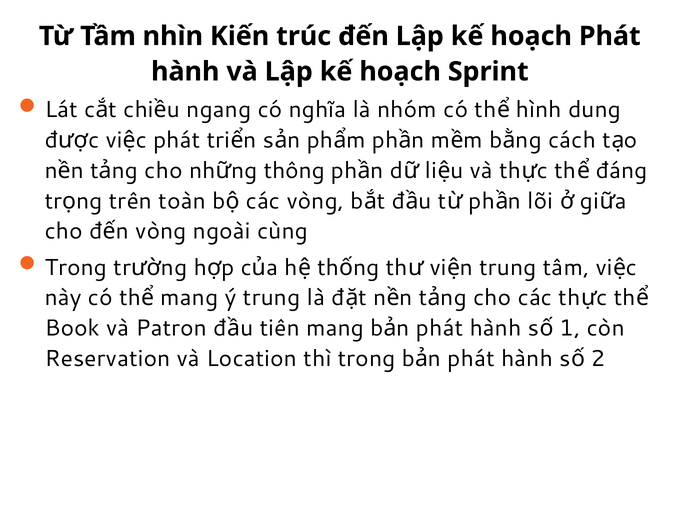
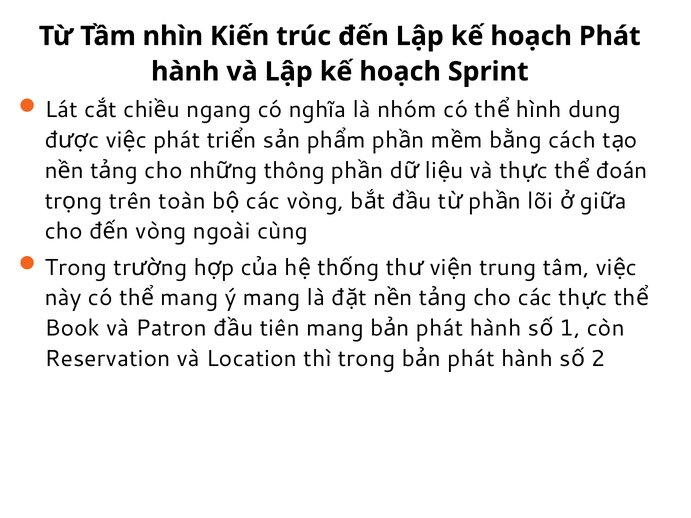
đáng: đáng -> đoán (622, 171)
ý trung: trung -> mang (272, 298)
